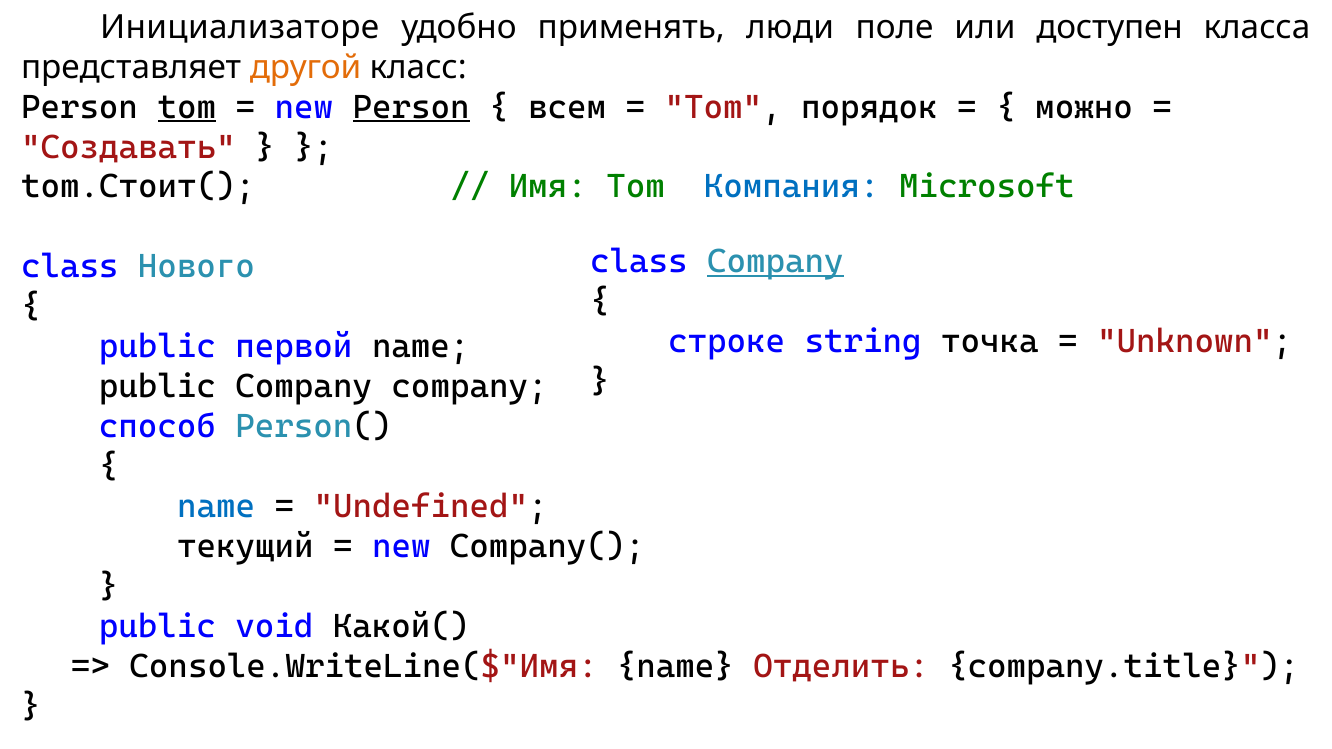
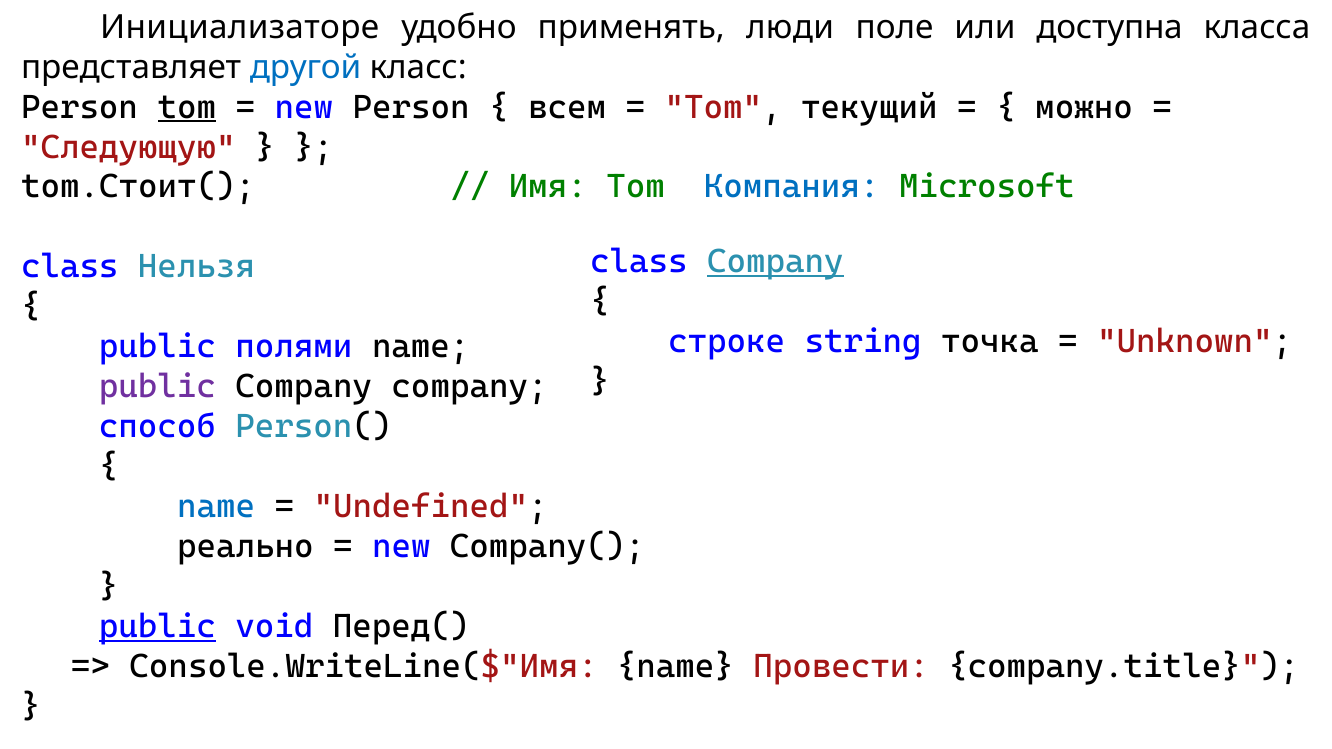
доступен: доступен -> доступна (1110, 27)
другой colour: orange -> blue (306, 67)
Person underline: present -> none (411, 107)
порядок: порядок -> текущий (869, 107)
Создавать: Создавать -> Следующую (128, 147)
Нового: Нового -> Нельзя (196, 267)
первой: первой -> полями (294, 347)
public colour: black -> purple (157, 387)
текущий: текущий -> реально (245, 547)
public underline: none -> present (157, 627)
Какой(: Какой( -> Перед( (401, 627)
Отделить: Отделить -> Провести (841, 667)
